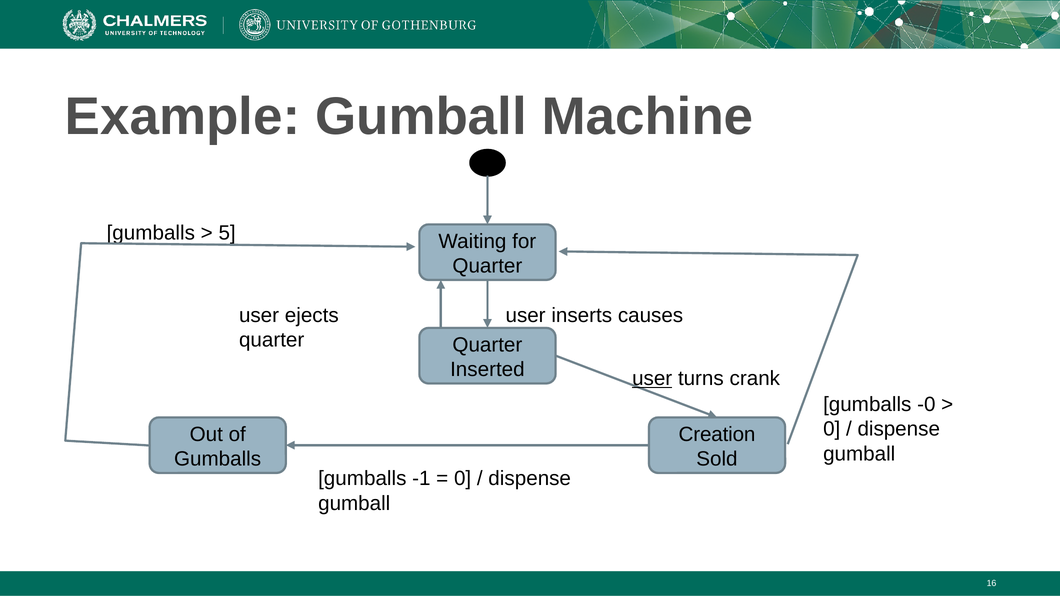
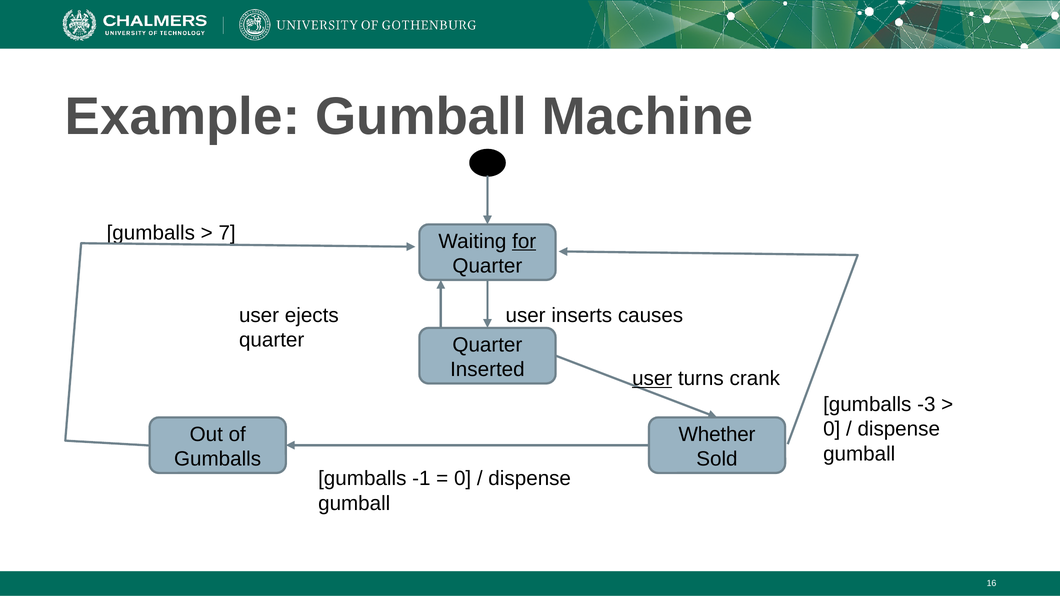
5: 5 -> 7 (227, 233)
for underline: none -> present (524, 241)
-0: -0 -> -3 (926, 404)
Creation: Creation -> Whether (717, 434)
